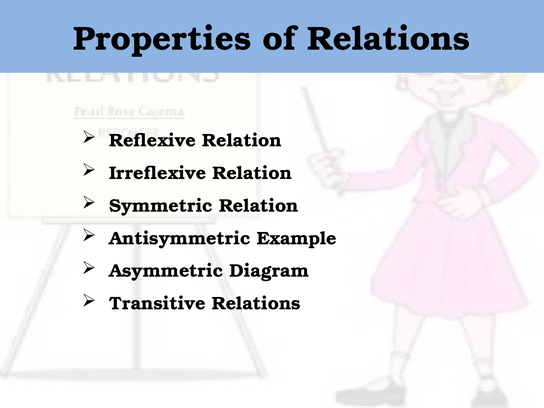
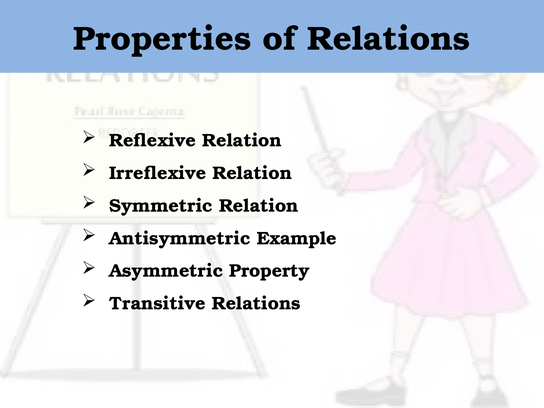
Diagram: Diagram -> Property (269, 271)
